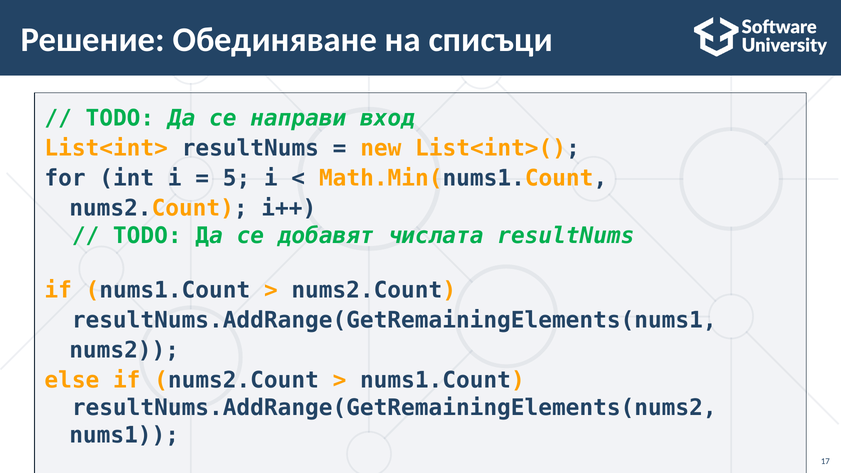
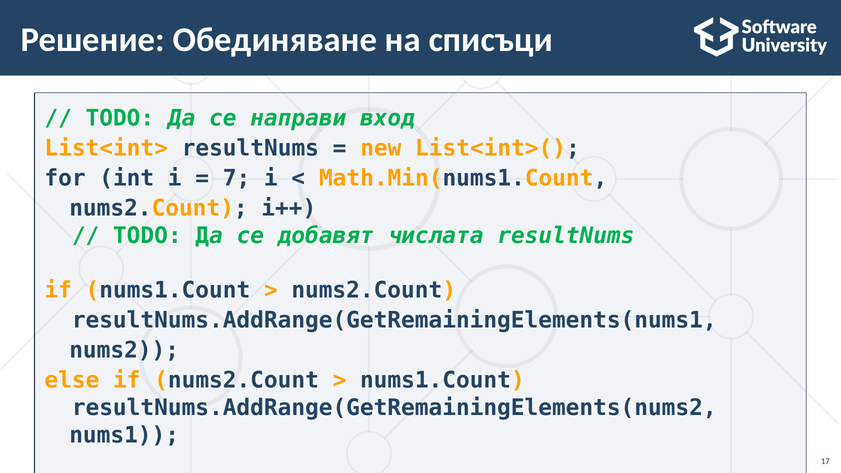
5: 5 -> 7 (236, 178)
